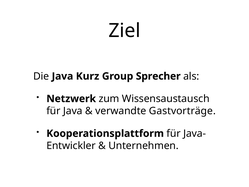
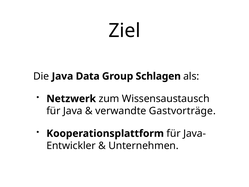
Kurz: Kurz -> Data (88, 76)
Sprecher: Sprecher -> Schlagen (158, 76)
